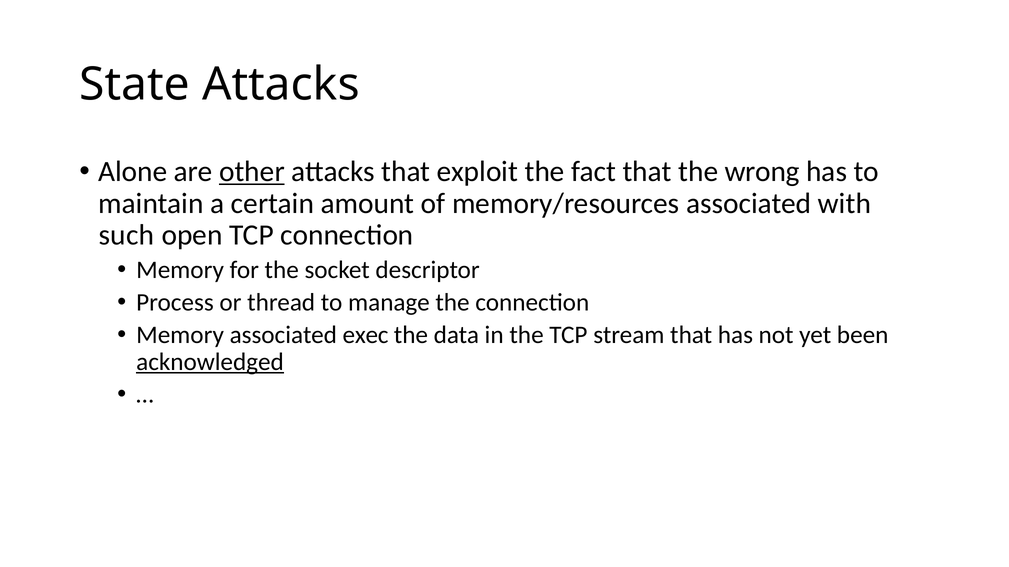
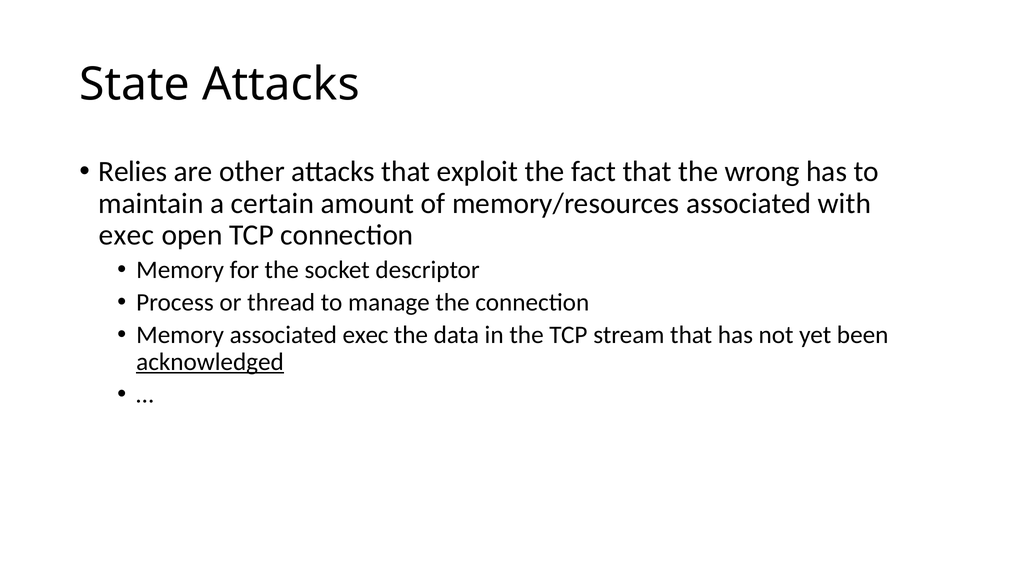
Alone: Alone -> Relies (133, 172)
other underline: present -> none (252, 172)
such: such -> exec (126, 235)
